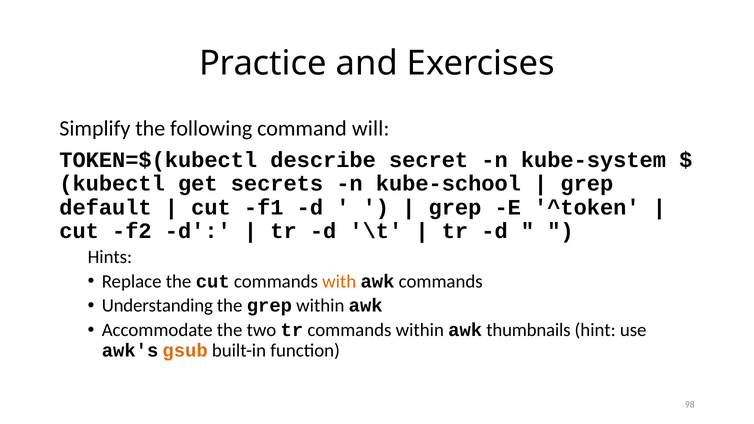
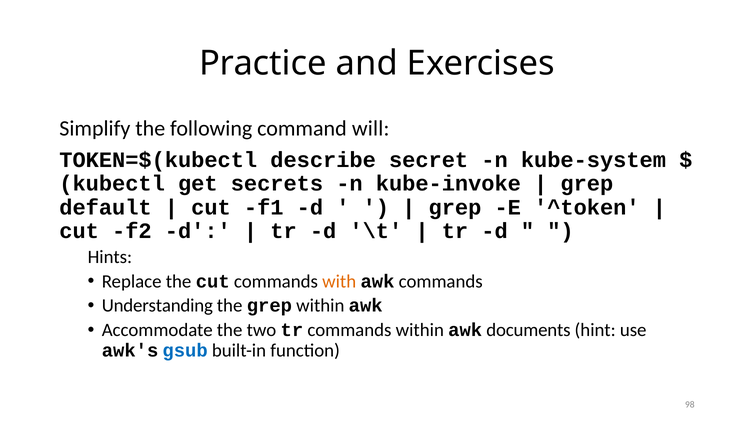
kube-school: kube-school -> kube-invoke (448, 184)
thumbnails: thumbnails -> documents (528, 330)
gsub colour: orange -> blue (185, 350)
